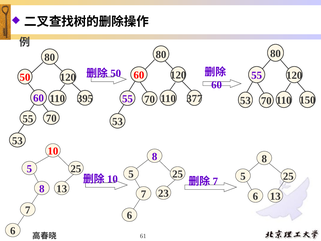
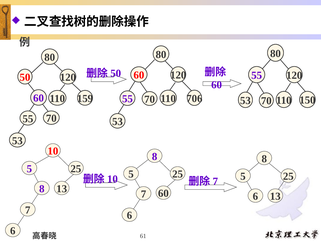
395: 395 -> 159 (85, 98)
377: 377 -> 706 (194, 98)
7 23: 23 -> 60 (163, 193)
